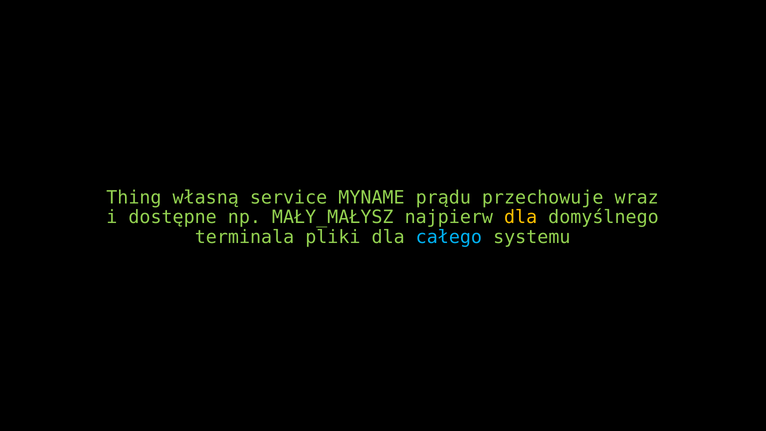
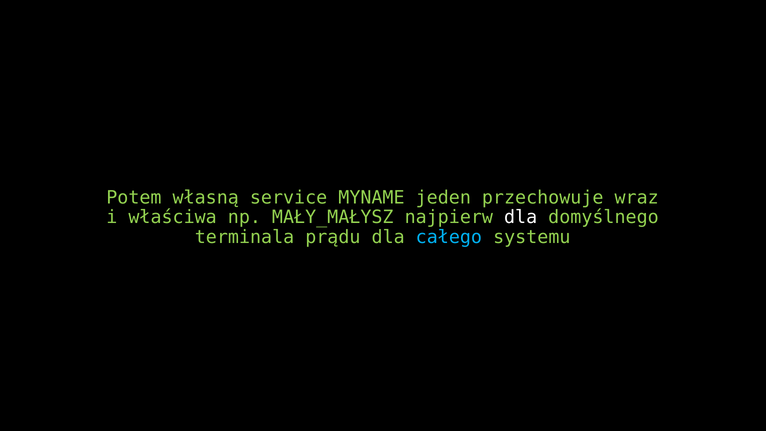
Thing: Thing -> Potem (134, 197)
prądu: prądu -> jeden (443, 197)
dostępne: dostępne -> właściwa (173, 217)
dla colour: yellow -> white (521, 217)
pliki: pliki -> prądu (333, 237)
